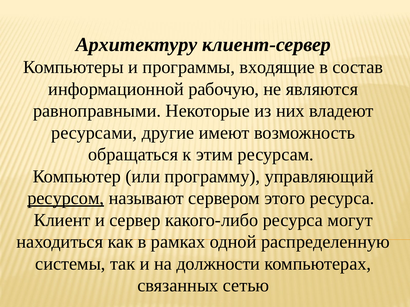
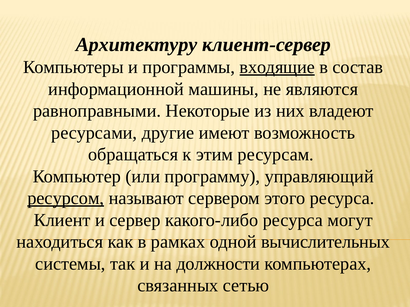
входящие underline: none -> present (277, 67)
рабочую: рабочую -> машины (224, 89)
распределенную: распределенную -> вычислительных (326, 242)
